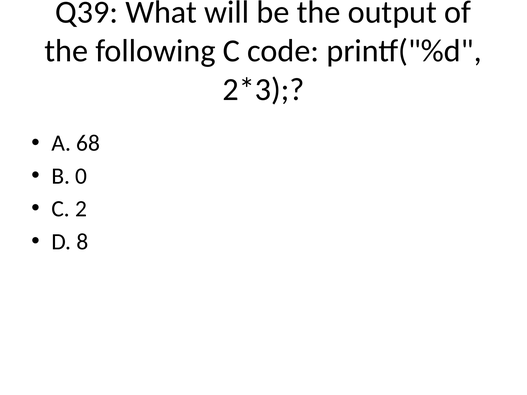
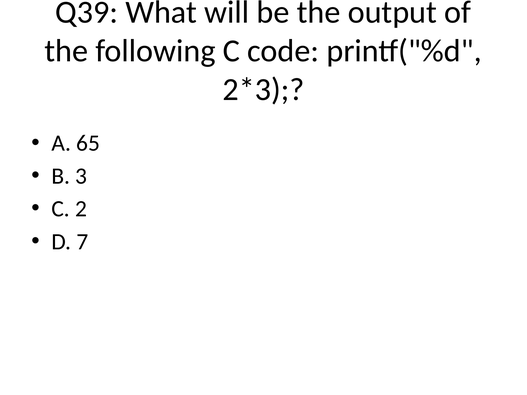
68: 68 -> 65 (88, 143)
0: 0 -> 3 (81, 176)
8: 8 -> 7 (82, 242)
